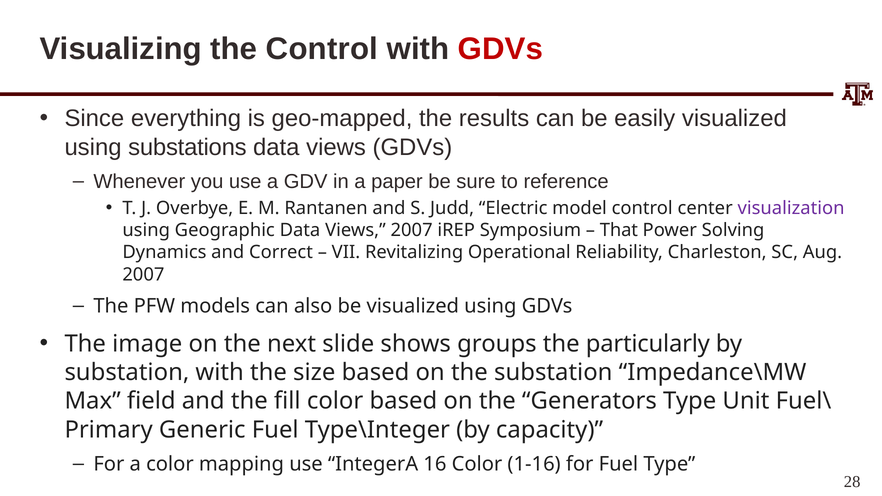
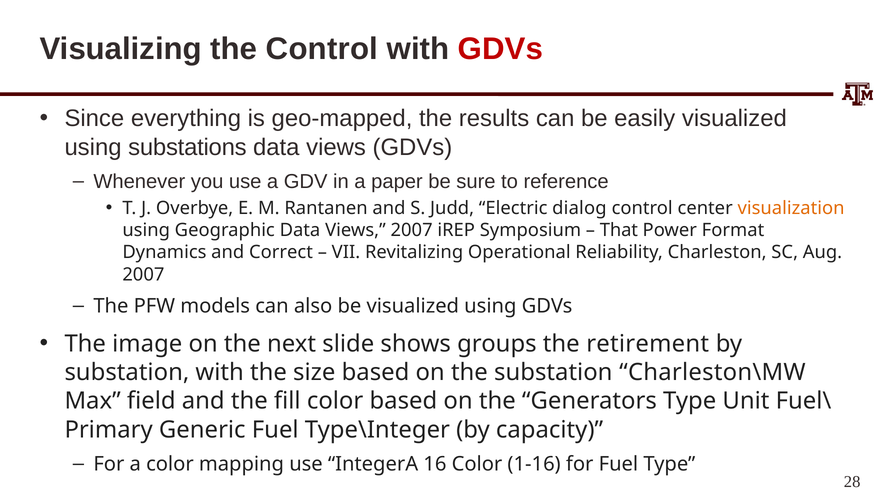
model: model -> dialog (579, 208)
visualization colour: purple -> orange (791, 208)
Solving: Solving -> Format (733, 230)
particularly: particularly -> retirement (648, 344)
Impedance\MW: Impedance\MW -> Charleston\MW (712, 372)
